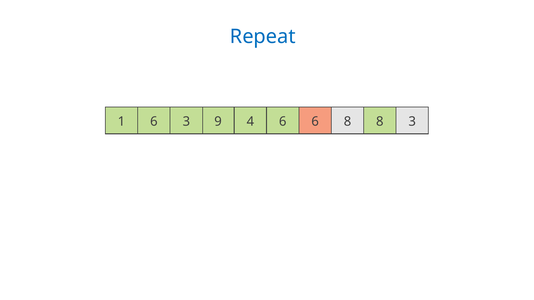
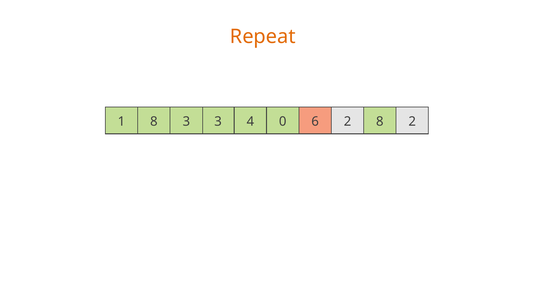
Repeat colour: blue -> orange (263, 37)
1 6: 6 -> 8 (154, 122)
3 9: 9 -> 3 (218, 122)
4 6: 6 -> 0 (283, 122)
6 8: 8 -> 2 (348, 122)
8 3: 3 -> 2 (412, 122)
